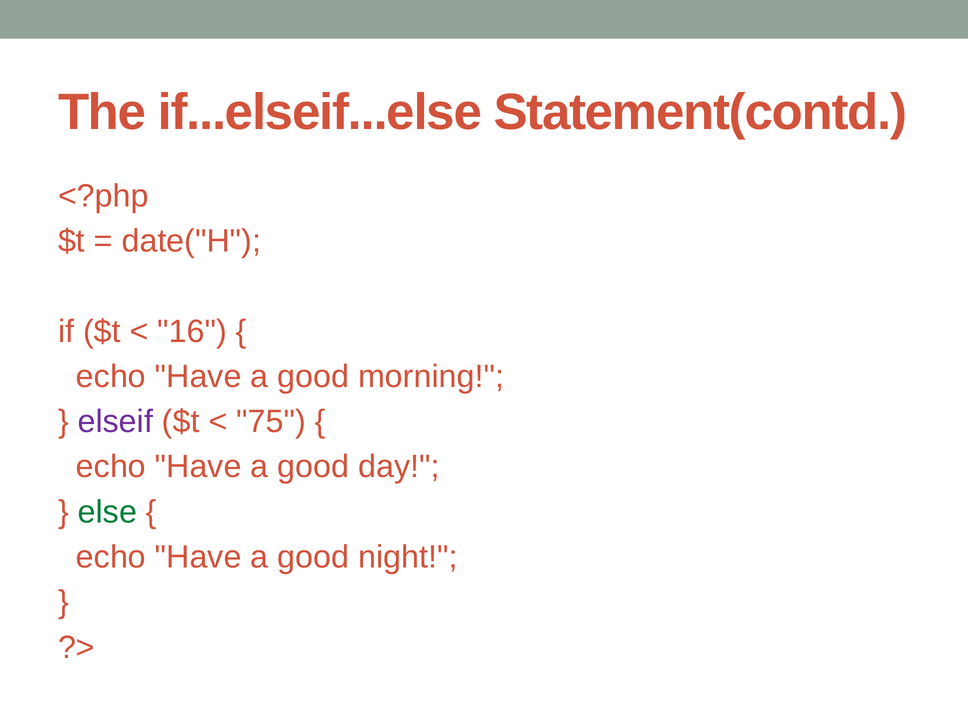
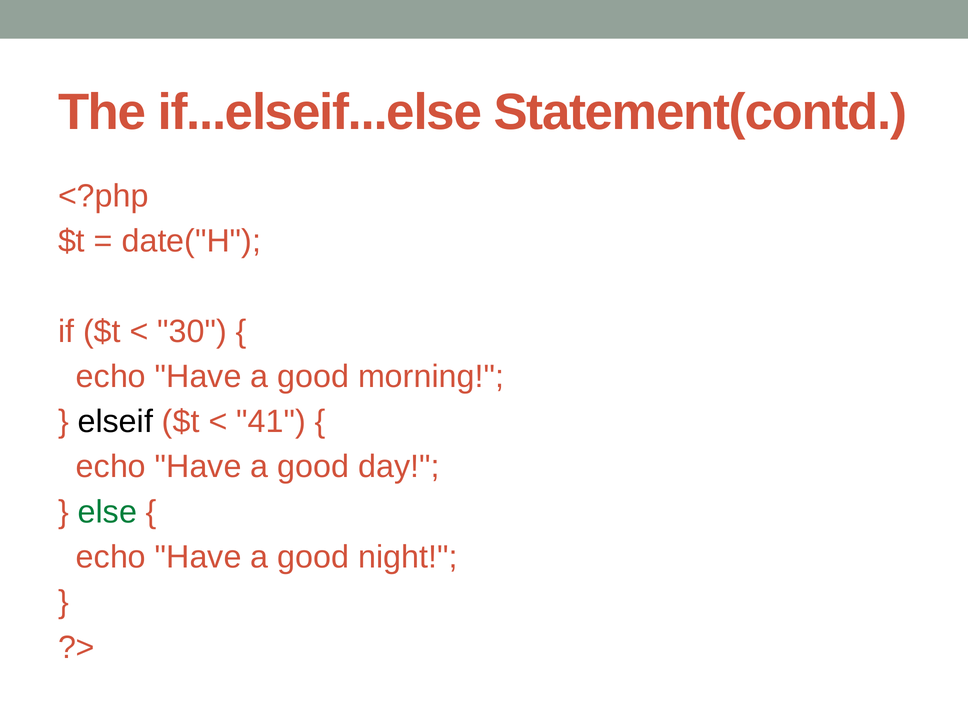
16: 16 -> 30 (192, 331)
elseif colour: purple -> black (115, 422)
75: 75 -> 41 (271, 422)
